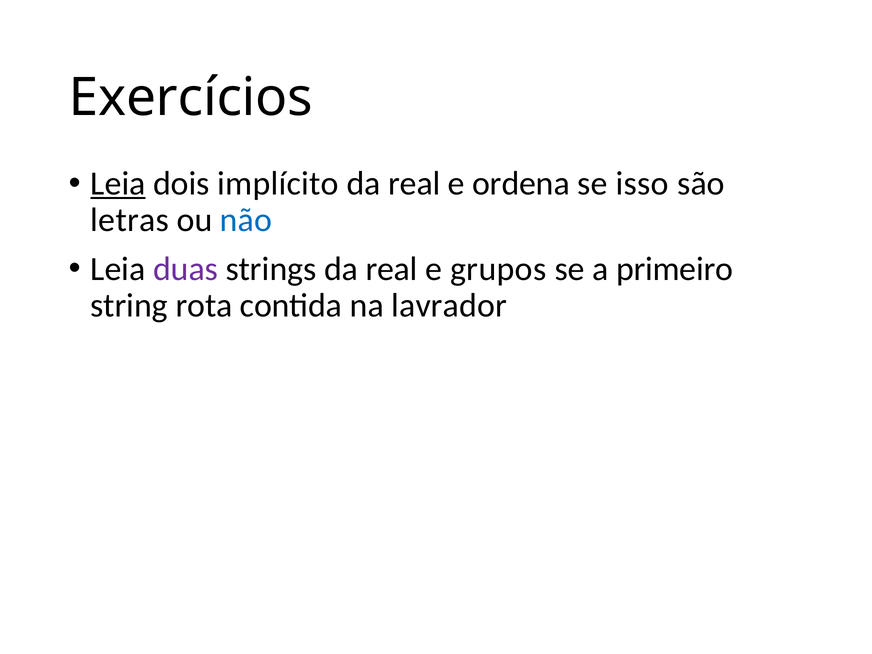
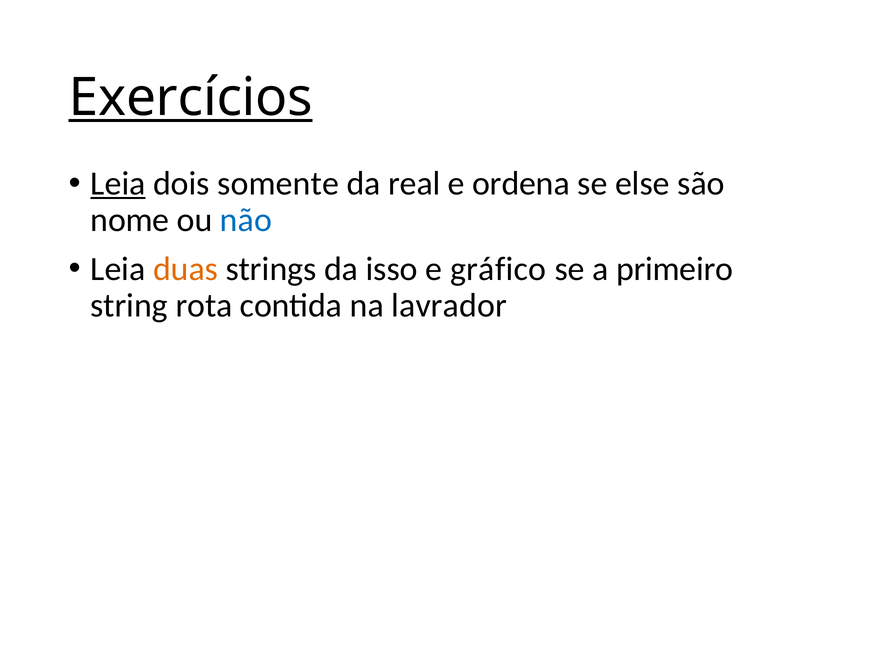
Exercícios underline: none -> present (191, 98)
implícito: implícito -> somente (278, 184)
isso: isso -> else (642, 184)
letras: letras -> nome (130, 220)
duas colour: purple -> orange (186, 269)
strings da real: real -> isso (392, 269)
grupos: grupos -> gráfico (498, 269)
